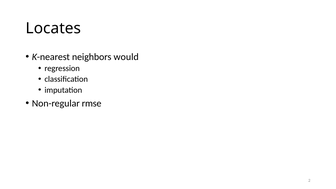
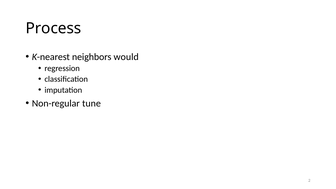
Locates: Locates -> Process (53, 28)
rmse: rmse -> tune (91, 103)
